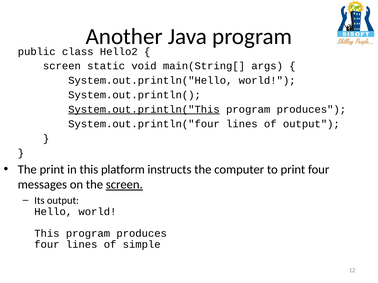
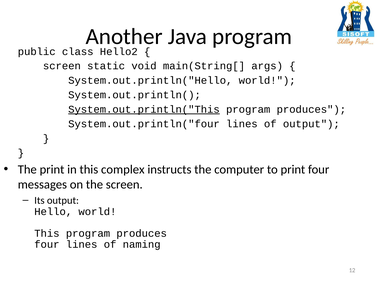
platform: platform -> complex (123, 170)
screen underline: present -> none (124, 185)
simple: simple -> naming (142, 245)
